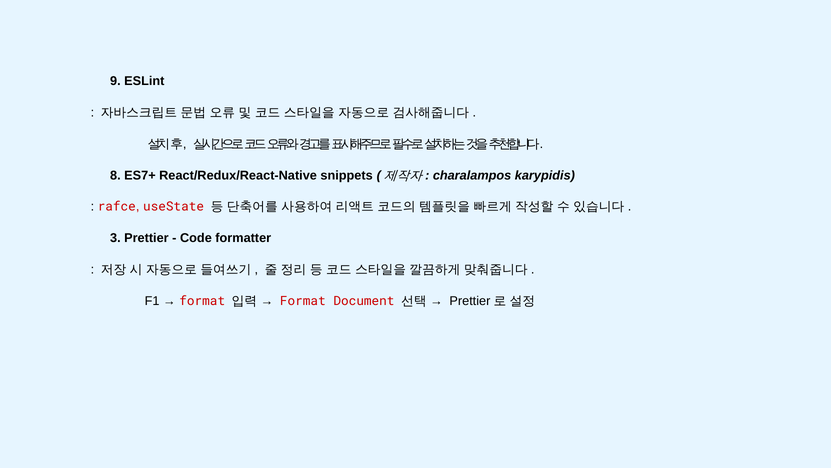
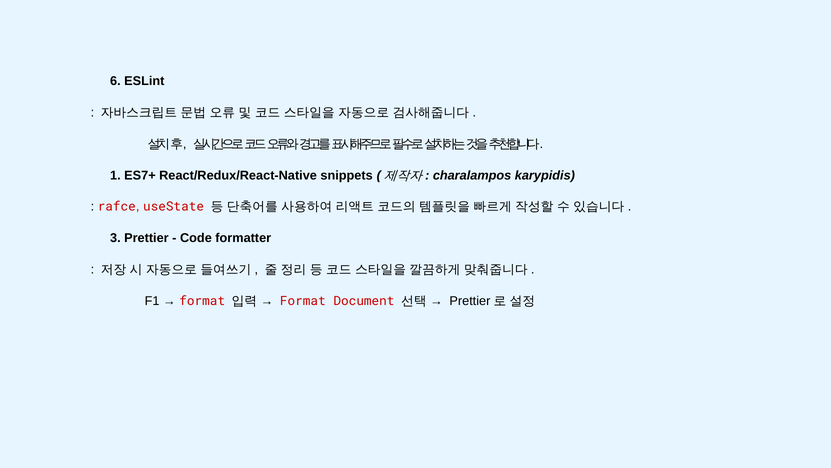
9: 9 -> 6 (115, 81)
8: 8 -> 1 (115, 175)
